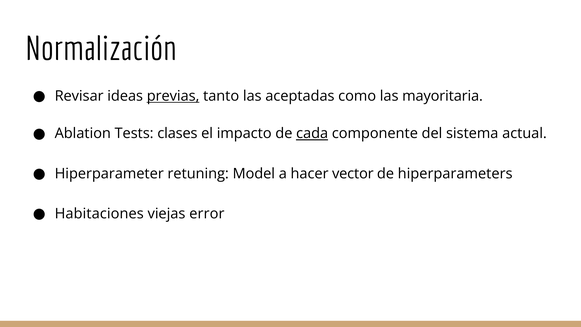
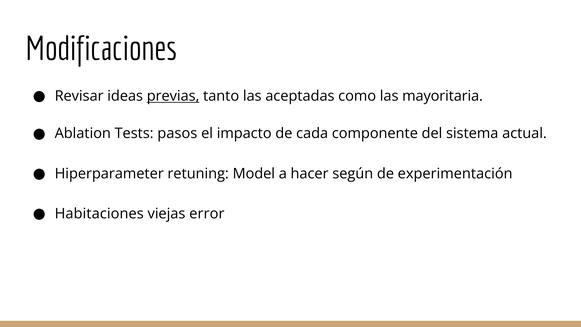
Normalización: Normalización -> Modificaciones (101, 49)
clases: clases -> pasos (177, 133)
cada underline: present -> none (312, 133)
vector: vector -> según (353, 174)
hiperparameters: hiperparameters -> experimentación (455, 174)
